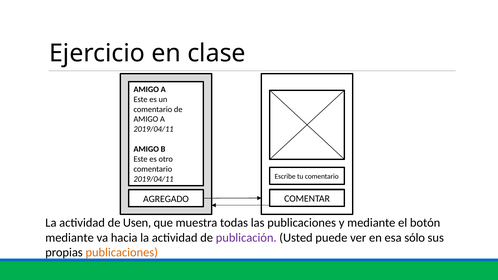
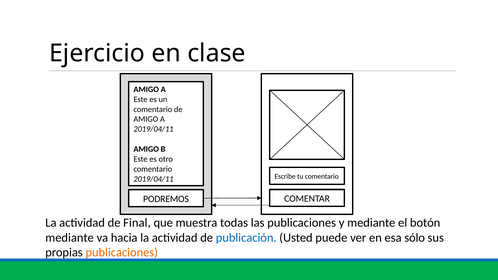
AGREGADO: AGREGADO -> PODREMOS (166, 199)
Usen: Usen -> Final (137, 223)
publicación colour: purple -> blue (246, 238)
